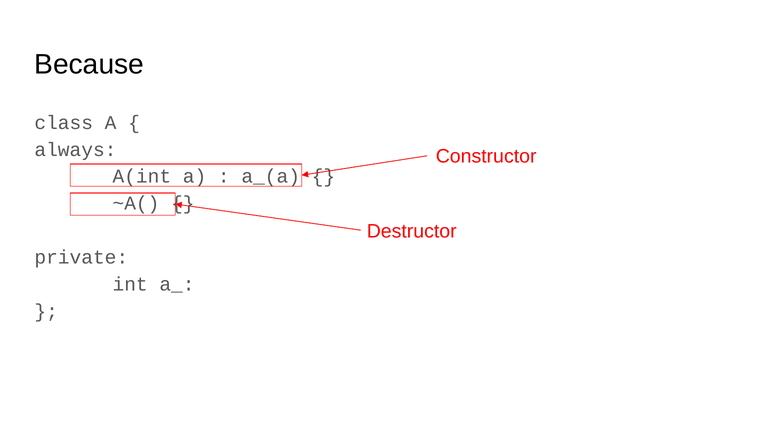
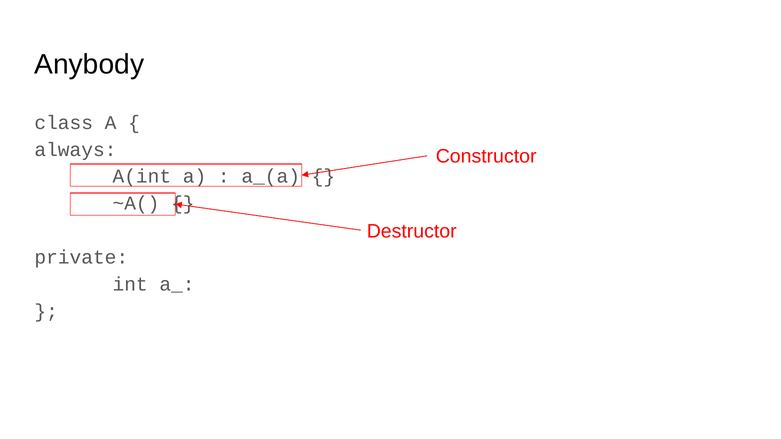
Because: Because -> Anybody (89, 65)
